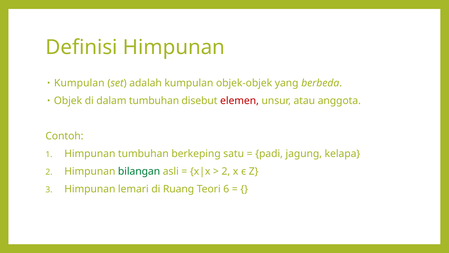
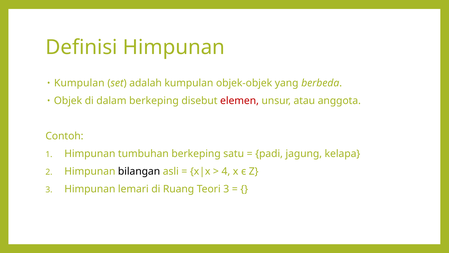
dalam tumbuhan: tumbuhan -> berkeping (154, 101)
bilangan colour: green -> black (139, 171)
2: 2 -> 4 (226, 171)
Teori 6: 6 -> 3 (226, 189)
